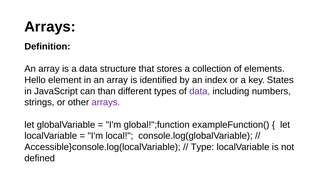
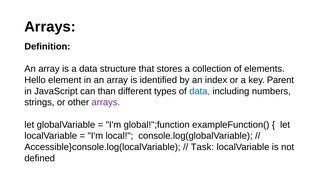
States: States -> Parent (280, 80)
data colour: purple -> blue (200, 91)
Type: Type -> Task (202, 147)
